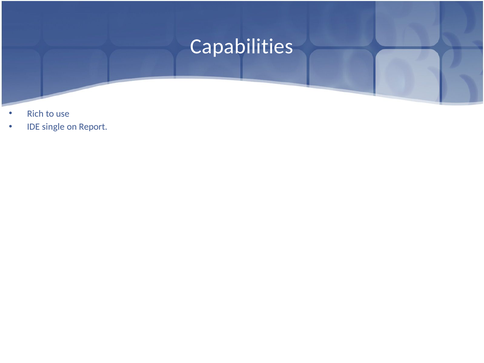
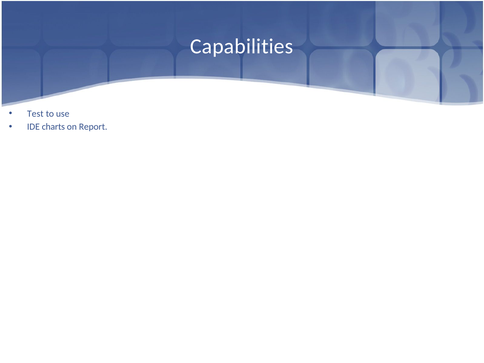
Rich: Rich -> Test (35, 114)
single: single -> charts (53, 127)
